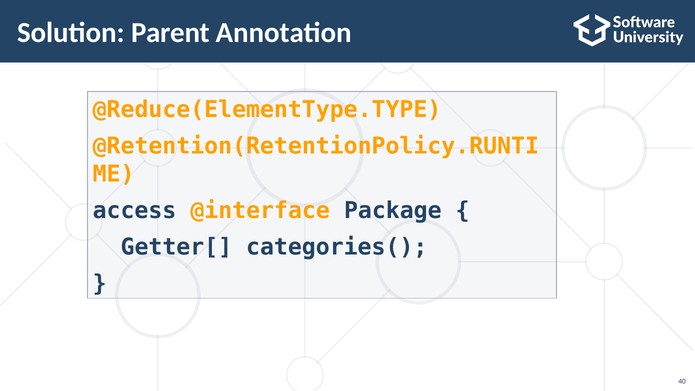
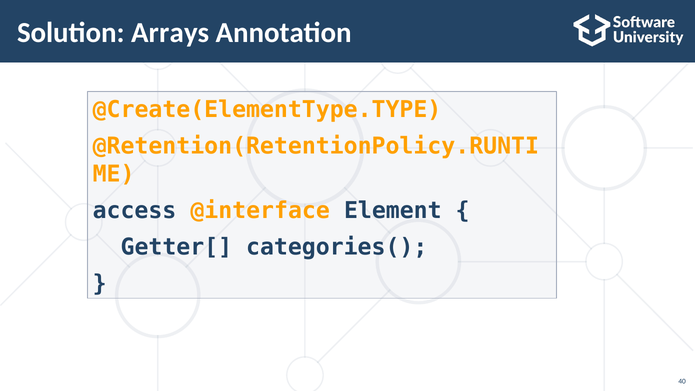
Parent: Parent -> Arrays (170, 33)
@Reduce(ElementType.TYPE: @Reduce(ElementType.TYPE -> @Create(ElementType.TYPE (267, 110)
Package: Package -> Element (393, 210)
